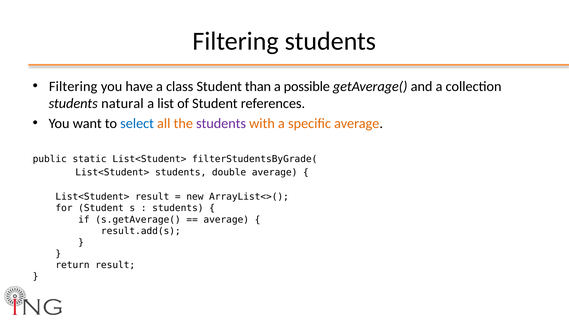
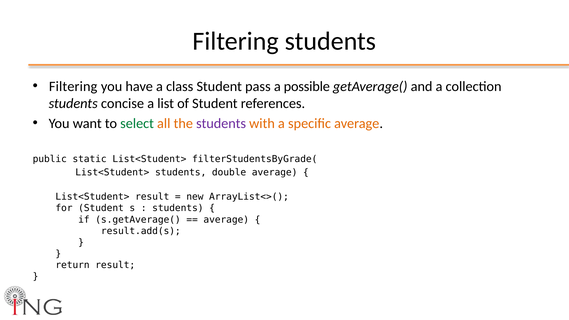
than: than -> pass (258, 86)
natural: natural -> concise (122, 103)
select colour: blue -> green (137, 123)
